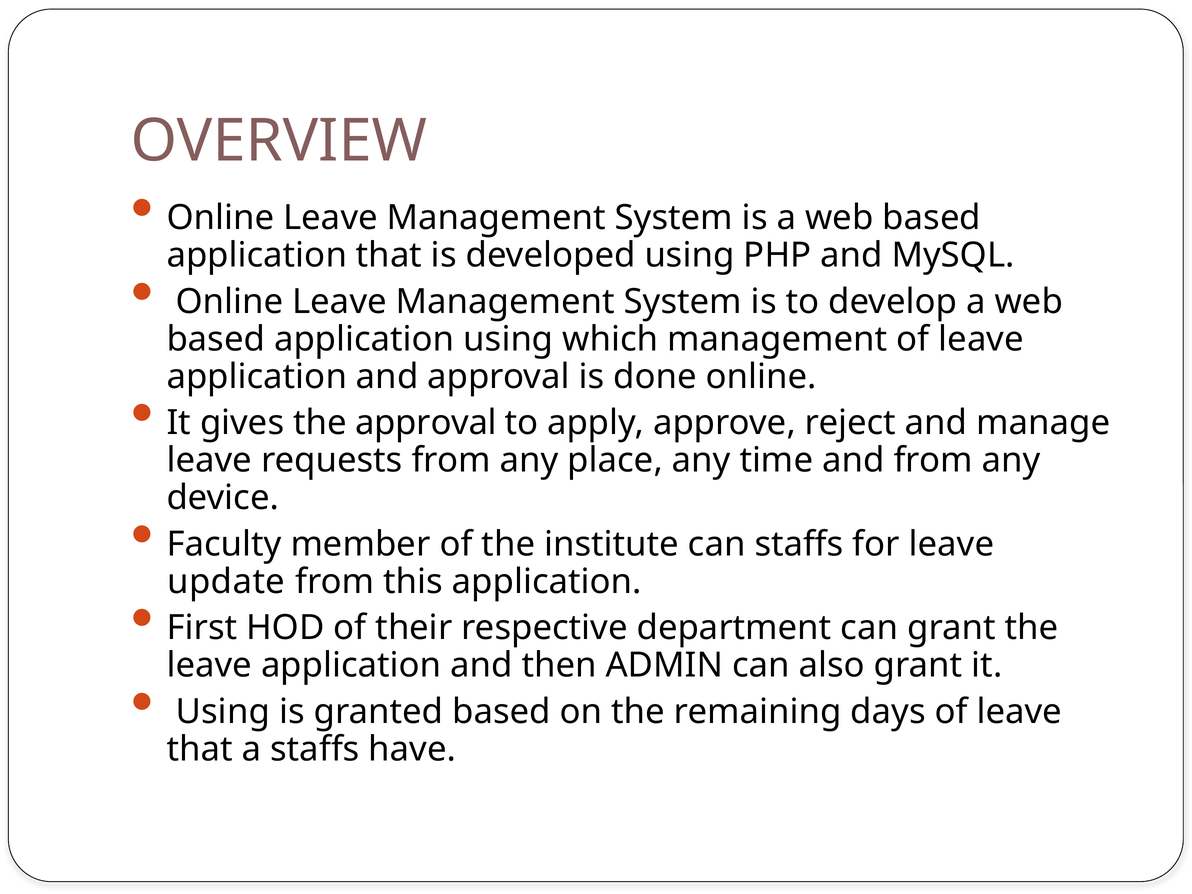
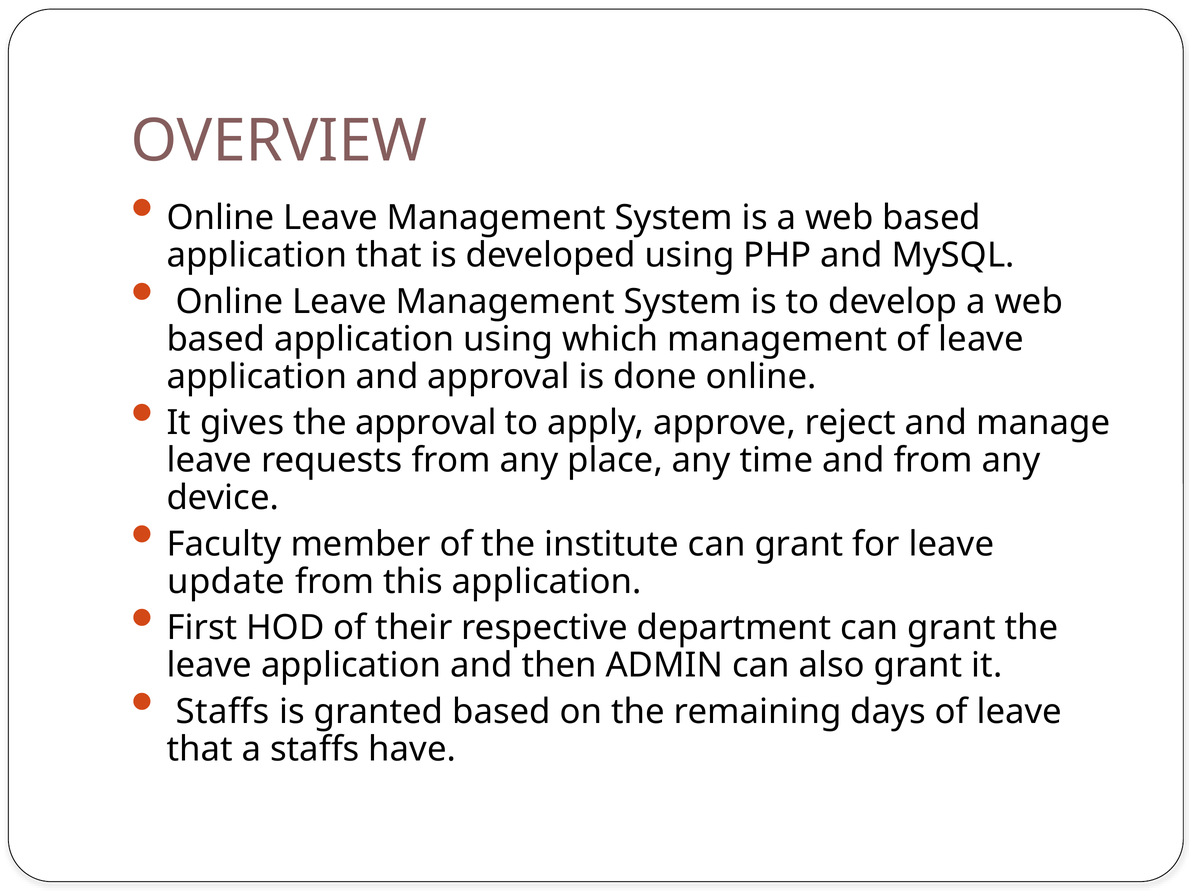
institute can staffs: staffs -> grant (799, 544)
Using: Using -> Staffs (223, 712)
